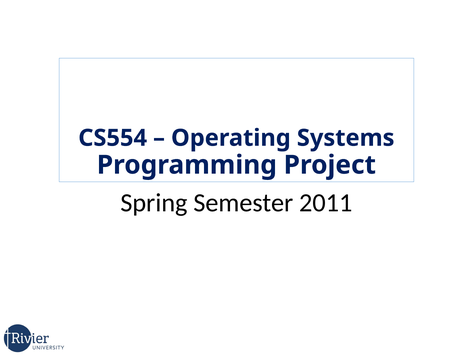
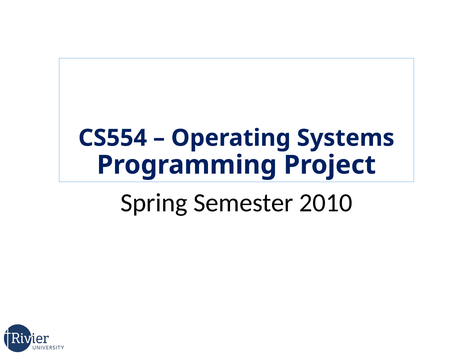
2011: 2011 -> 2010 (326, 203)
